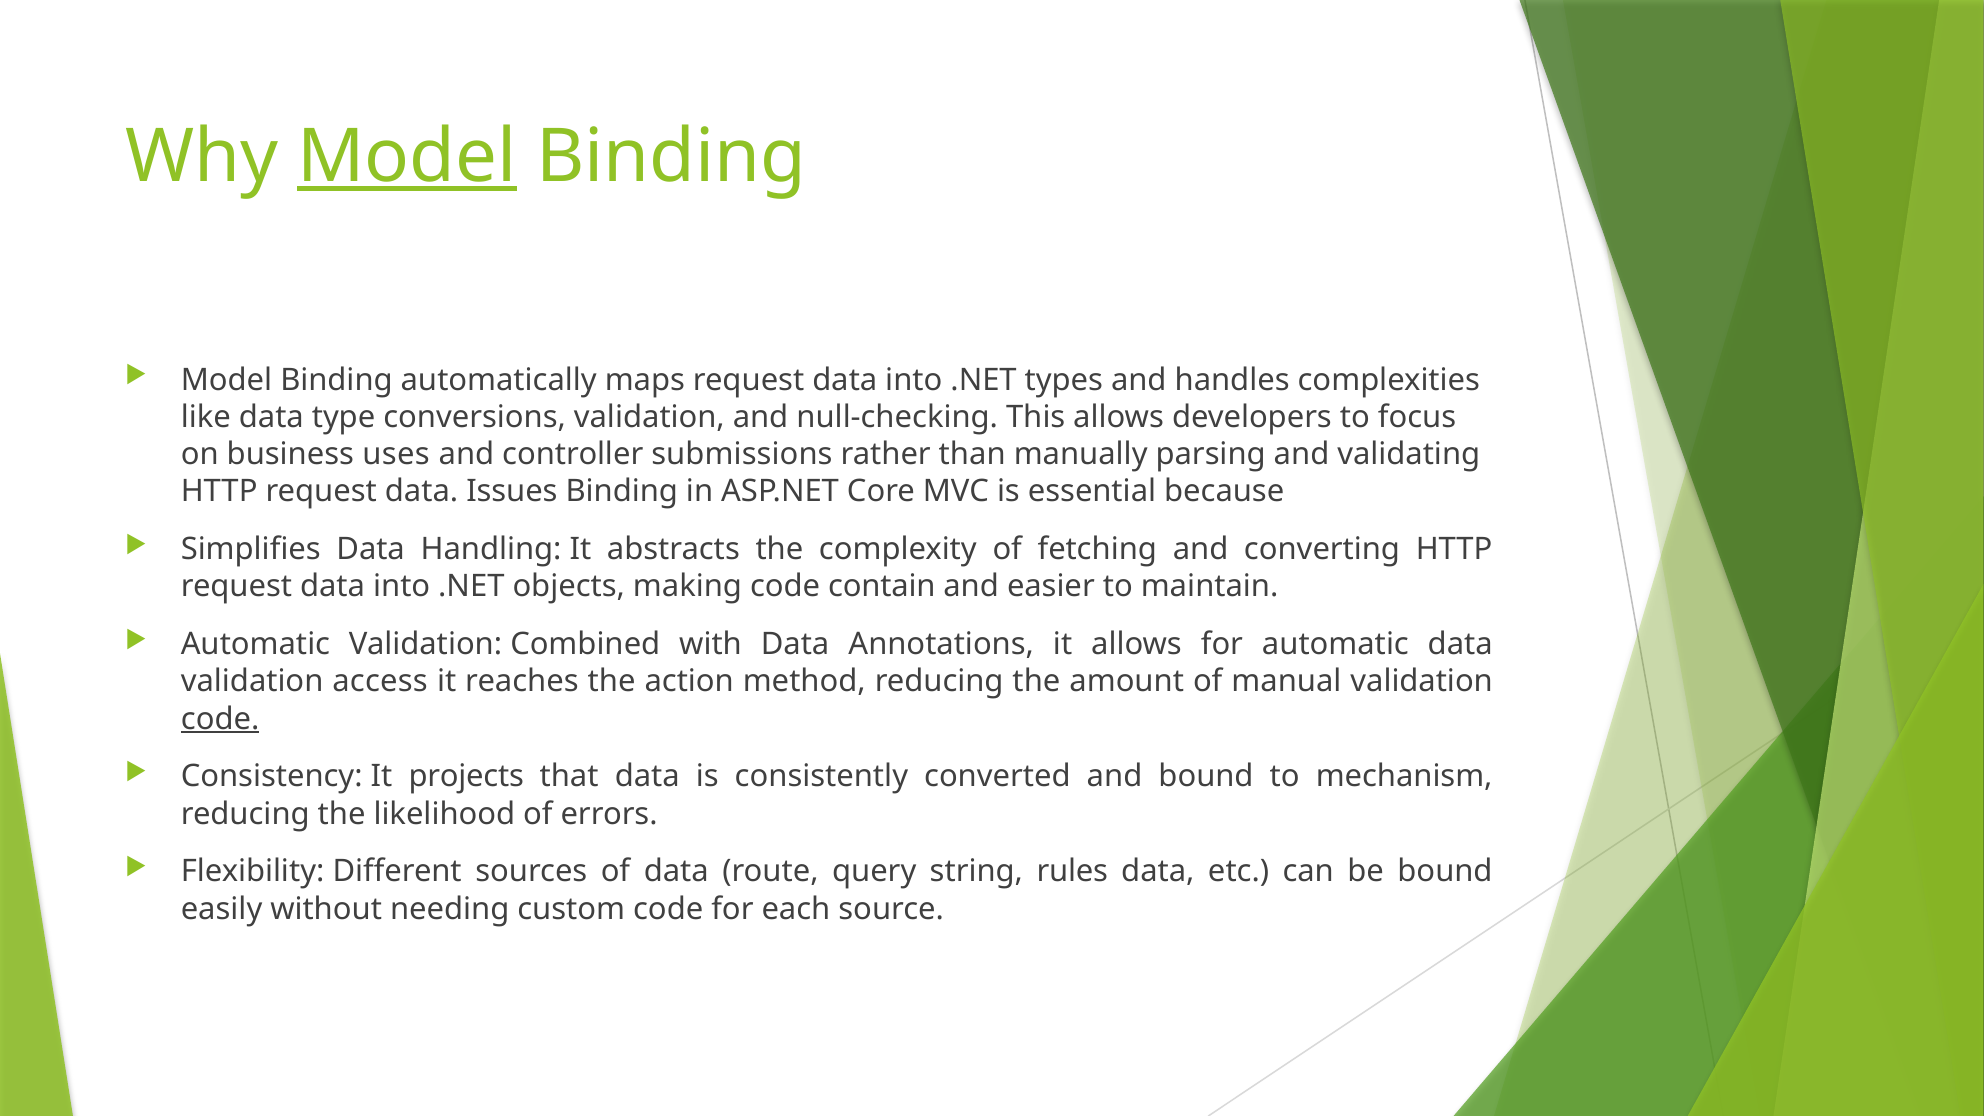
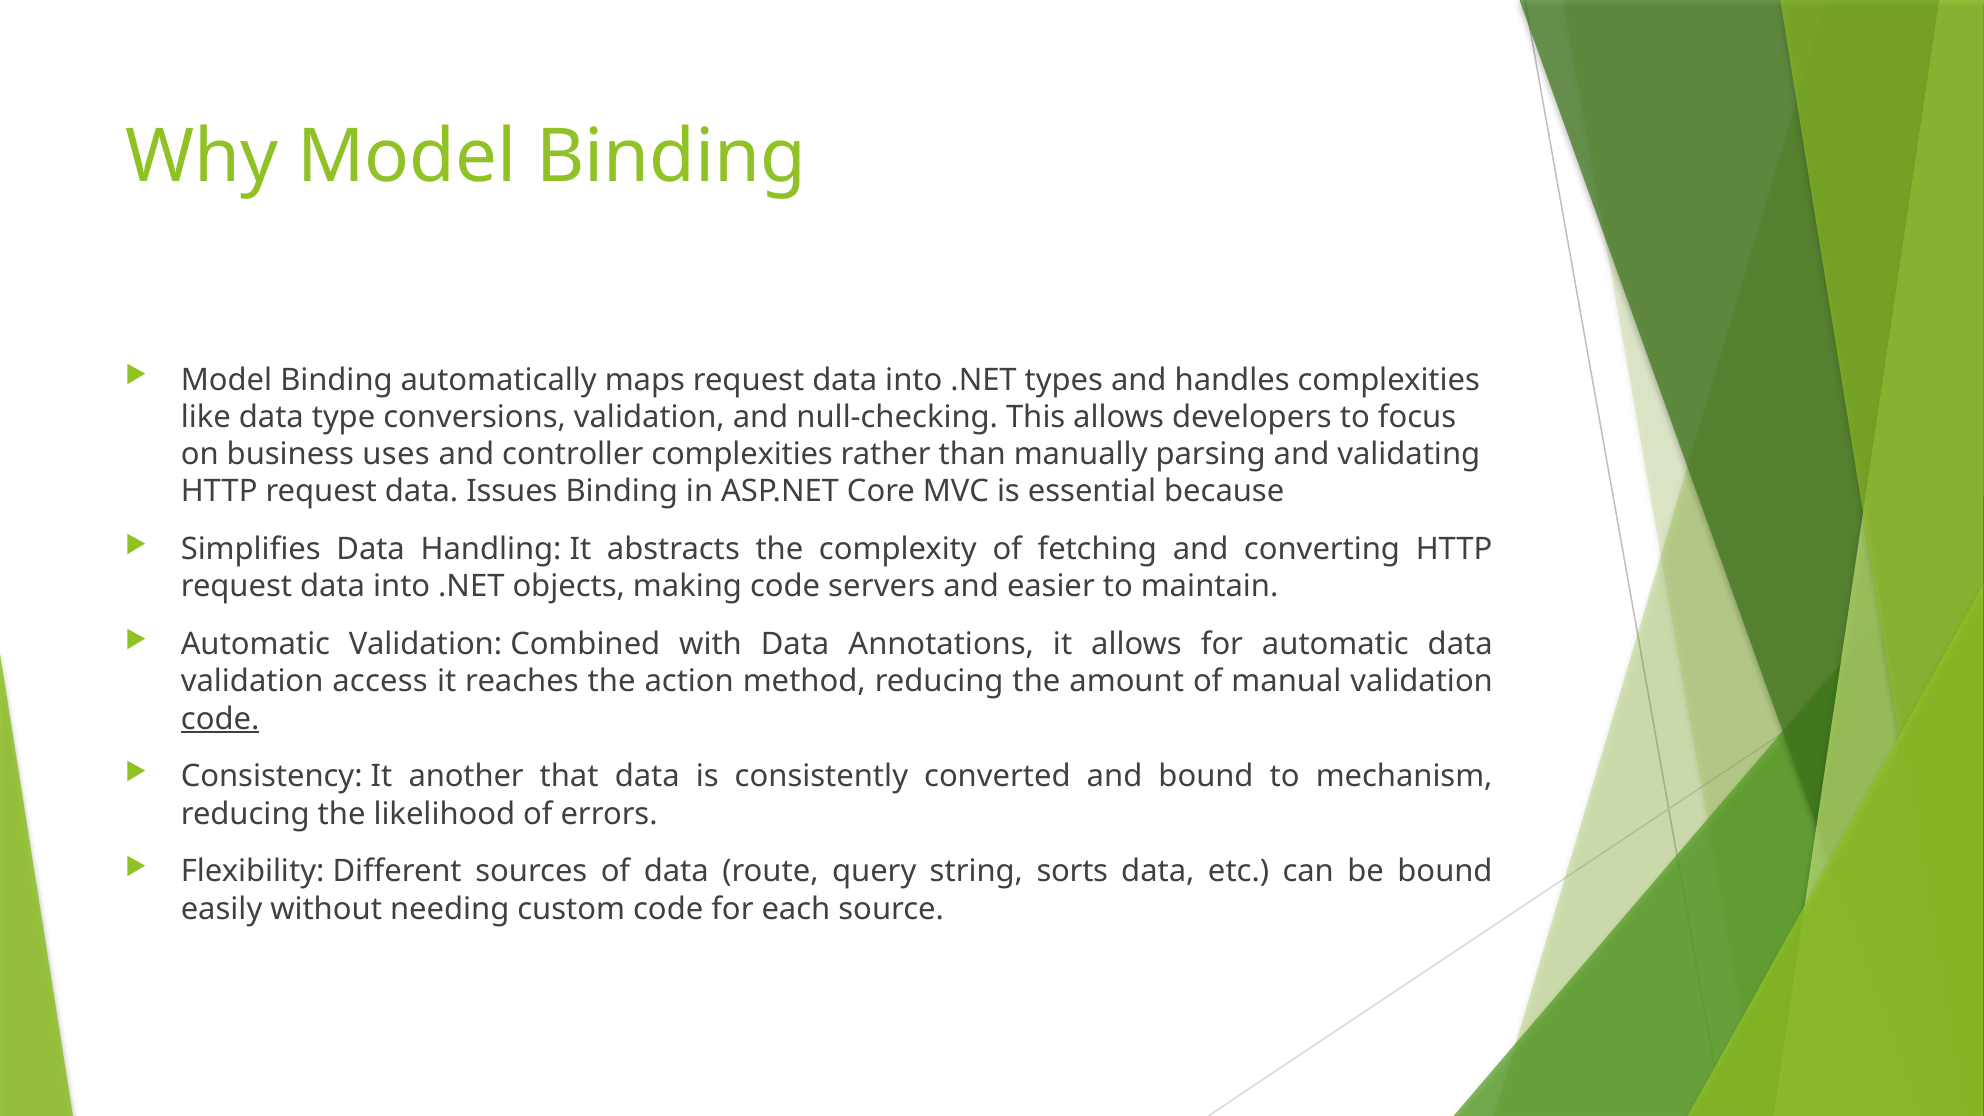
Model underline: present -> none (407, 156)
controller submissions: submissions -> complexities (742, 454)
contain: contain -> servers (882, 586)
projects: projects -> another (466, 777)
rules: rules -> sorts (1072, 872)
